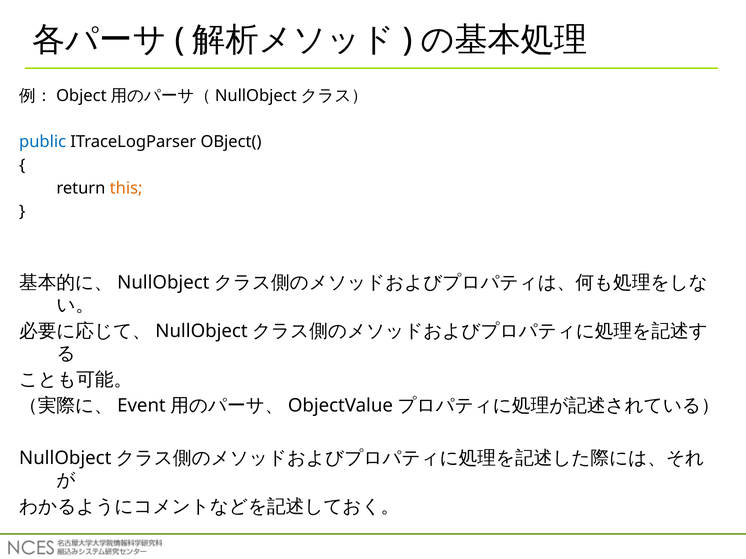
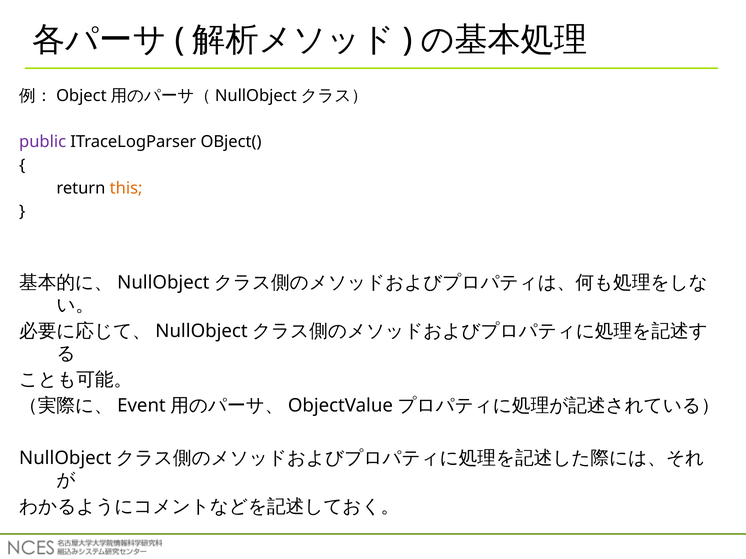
public colour: blue -> purple (43, 142)
